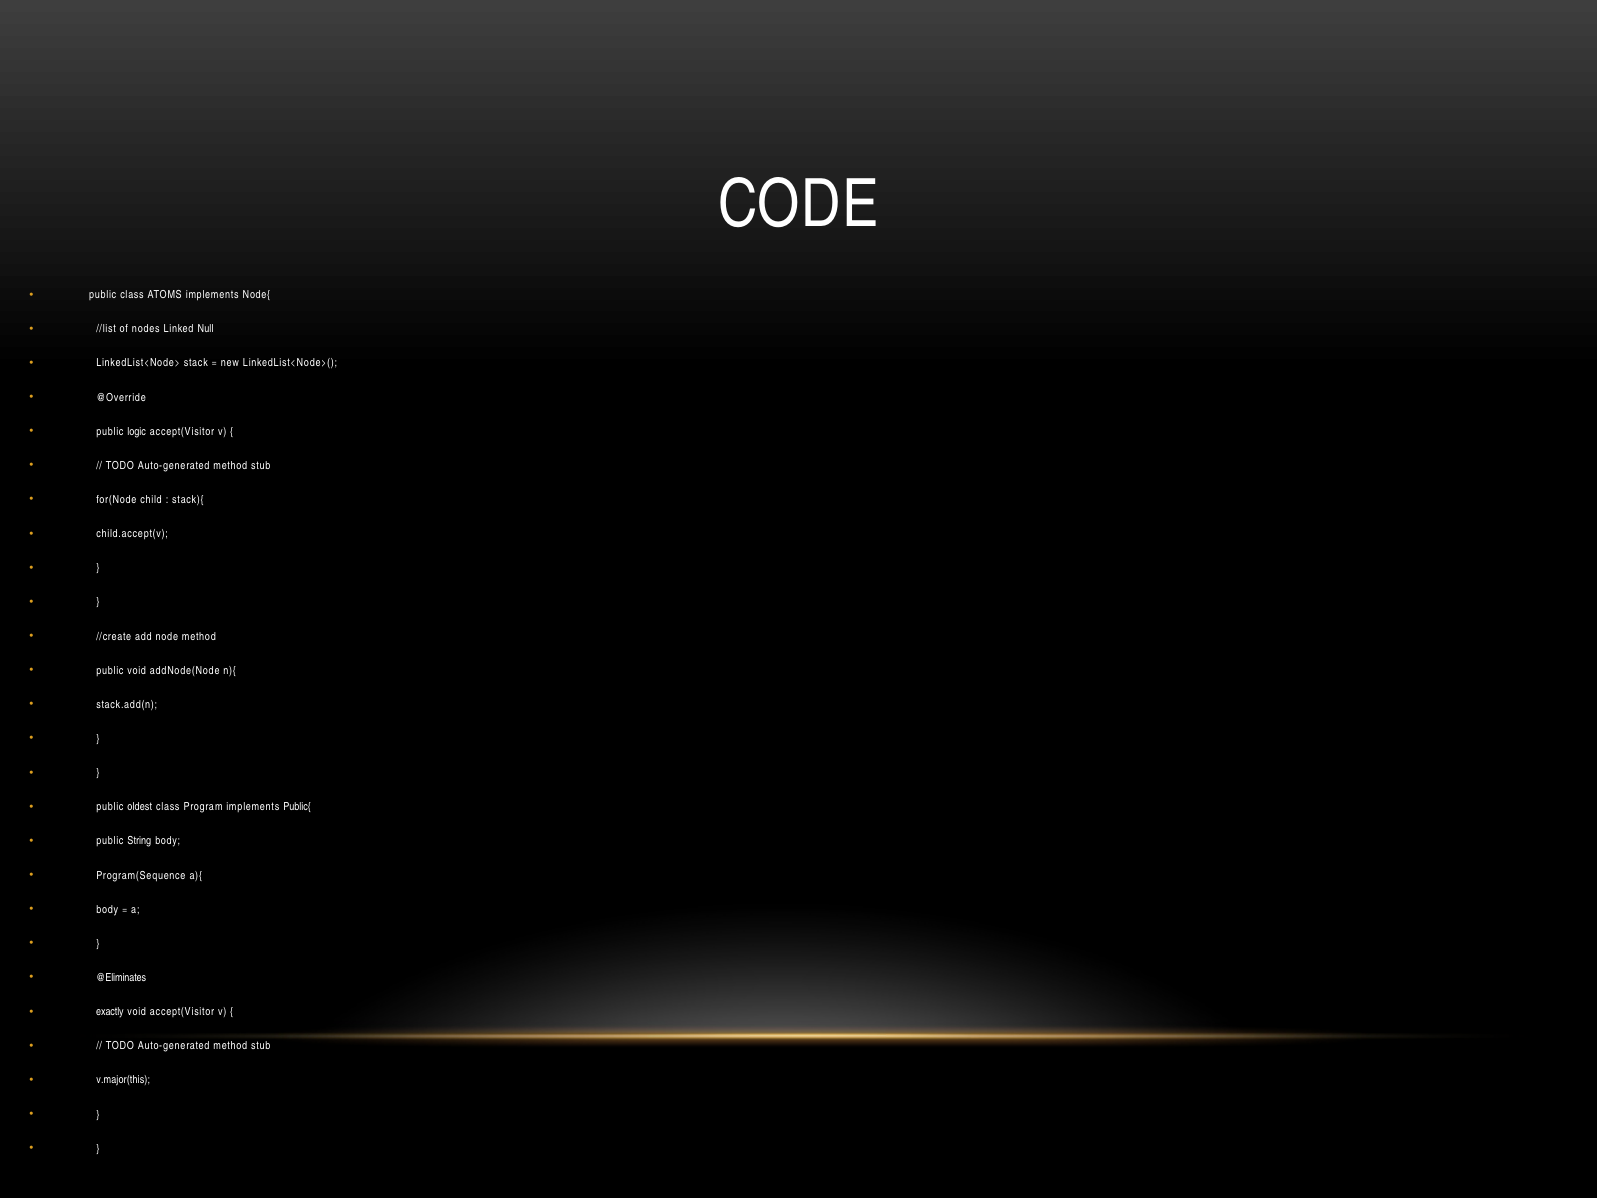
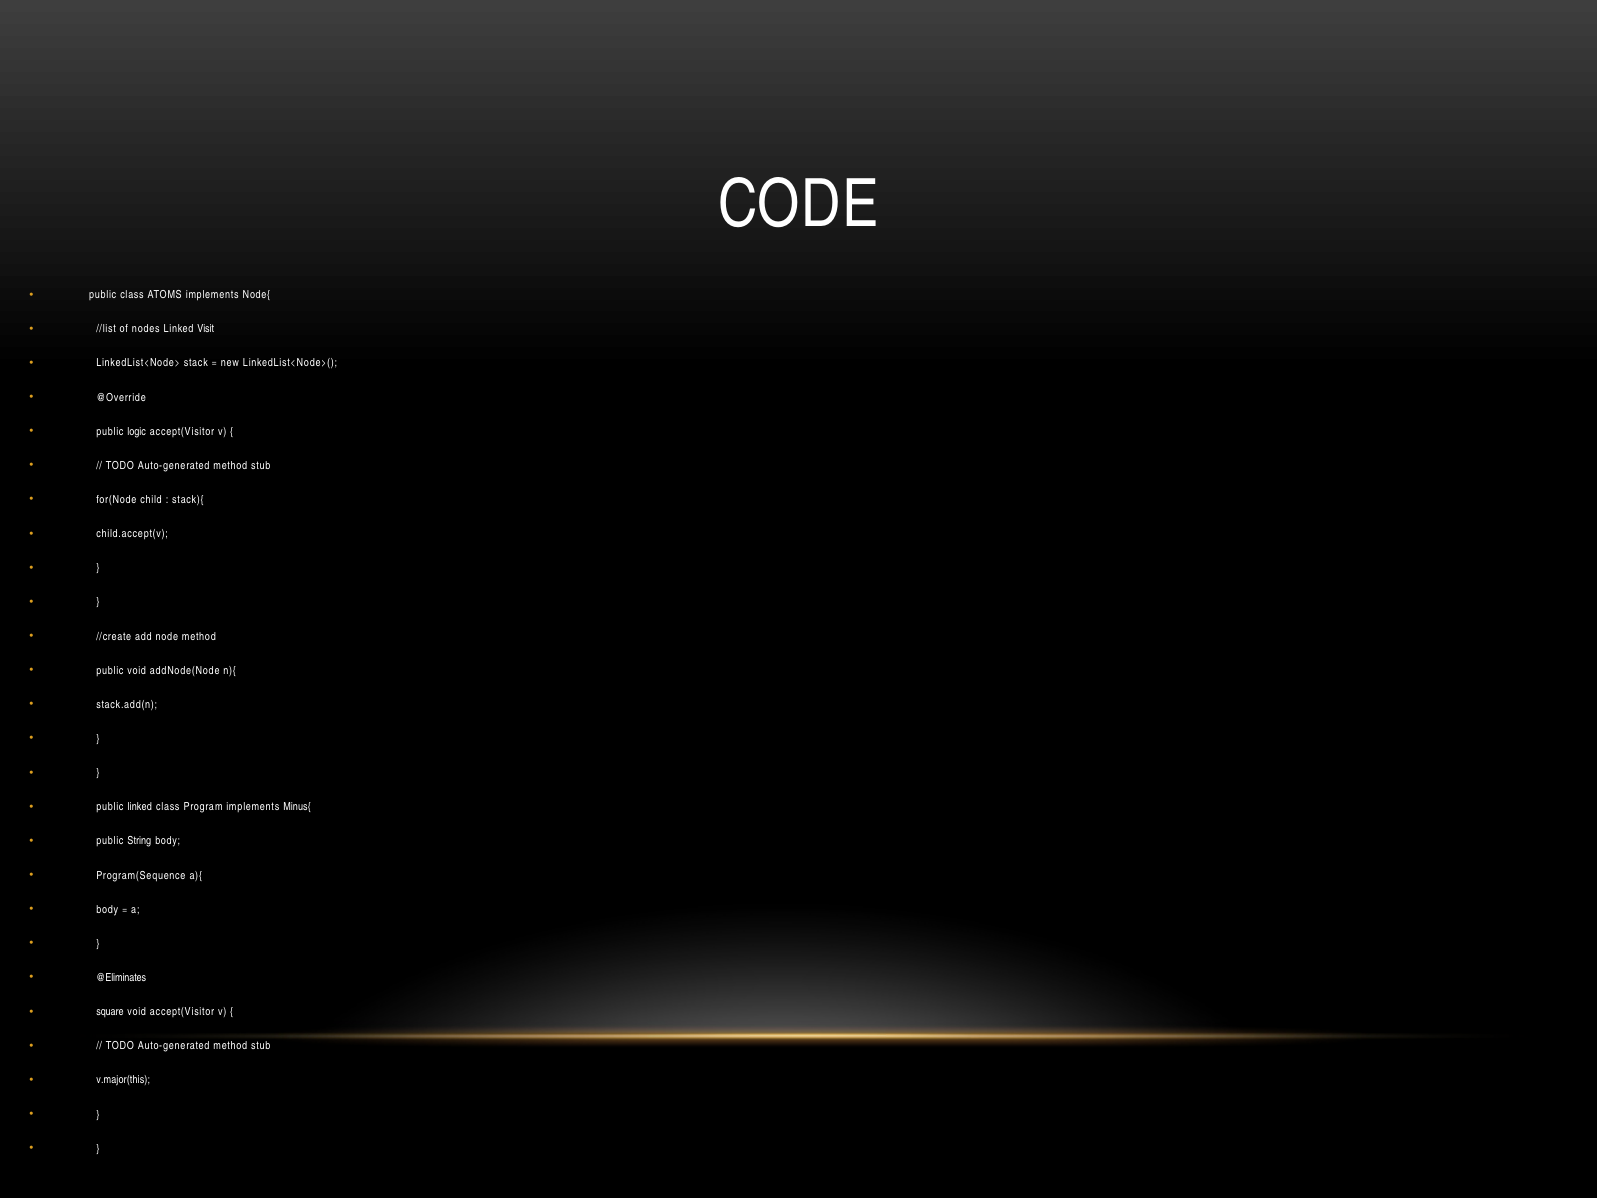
Null: Null -> Visit (206, 329)
public oldest: oldest -> linked (140, 807)
Public{: Public{ -> Minus{ (297, 807)
exactly: exactly -> square (110, 1012)
